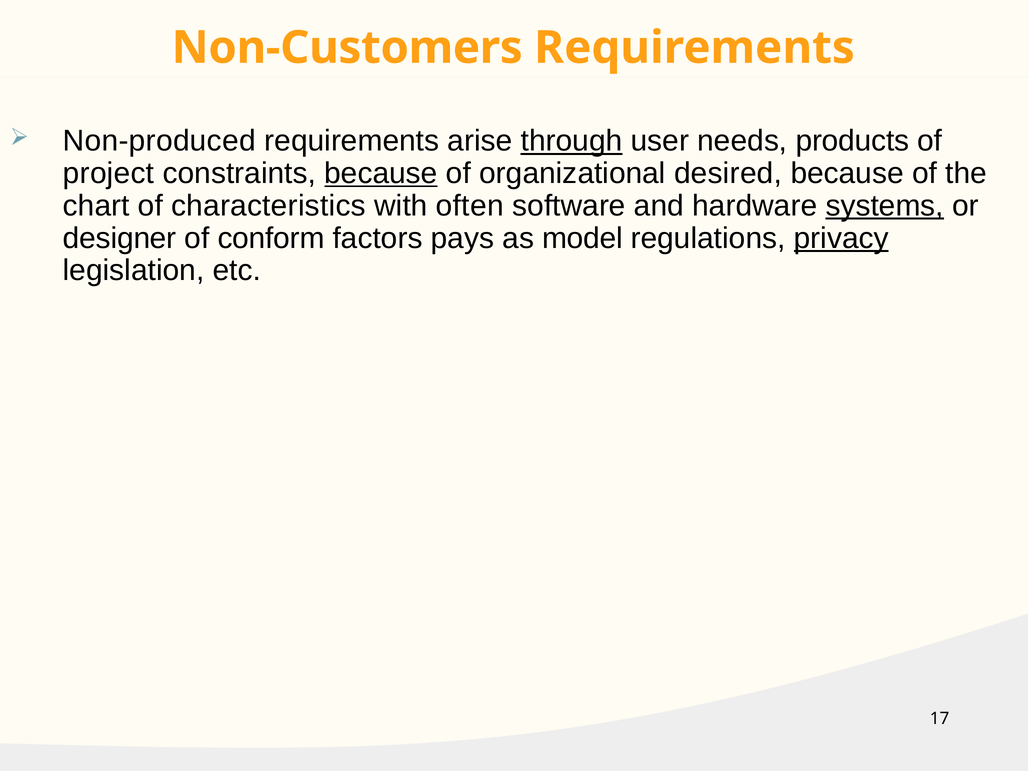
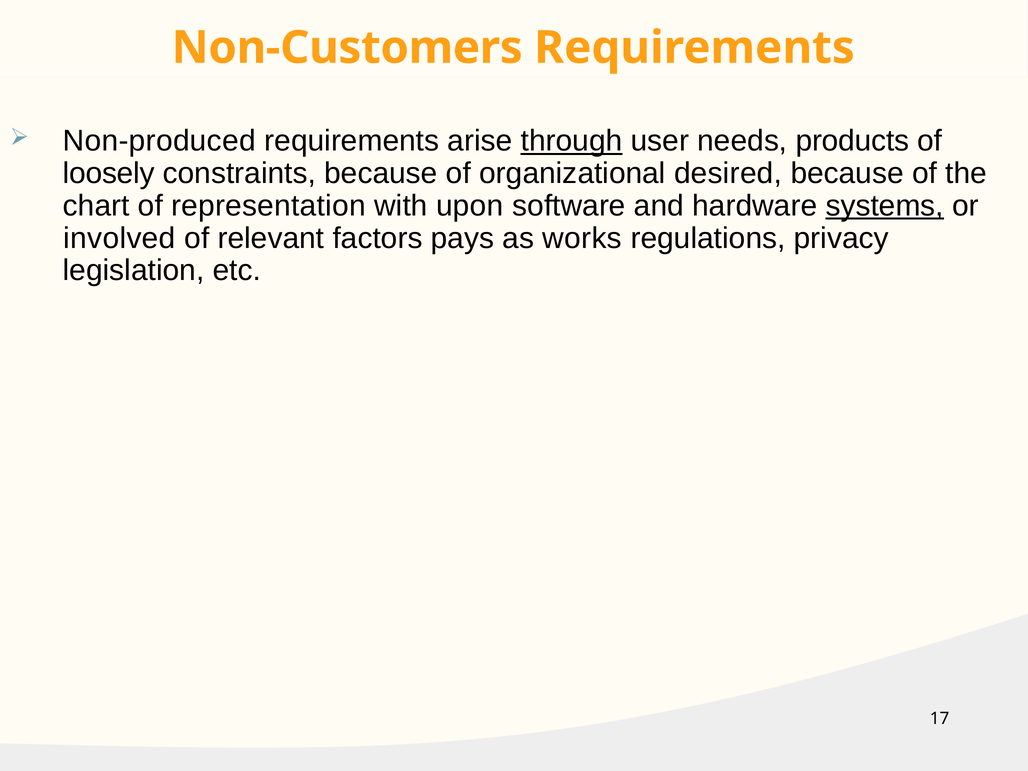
project: project -> loosely (109, 173)
because underline: present -> none (381, 173)
characteristics: characteristics -> representation (268, 206)
often: often -> upon (470, 206)
designer: designer -> involved (119, 238)
conform: conform -> relevant (271, 238)
model: model -> works (582, 238)
privacy underline: present -> none (841, 238)
